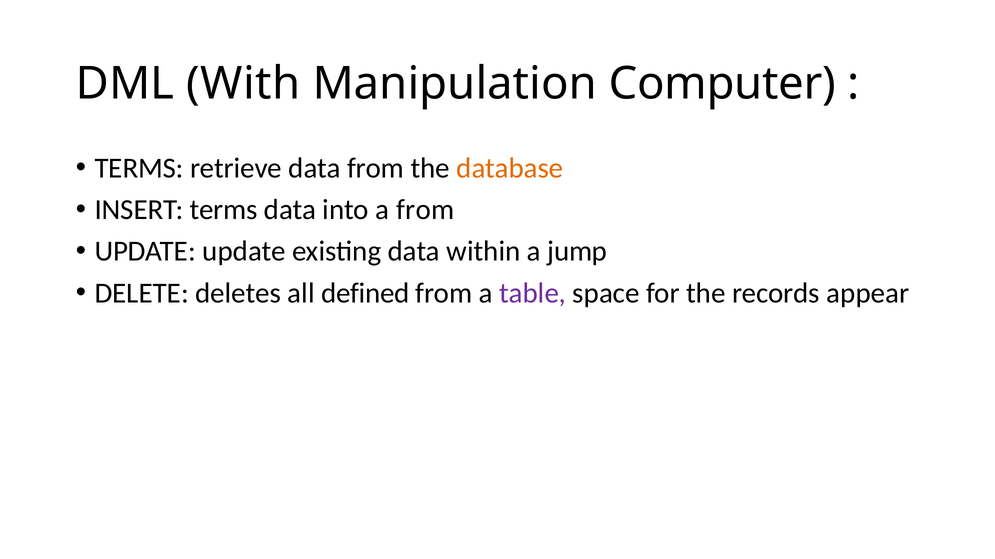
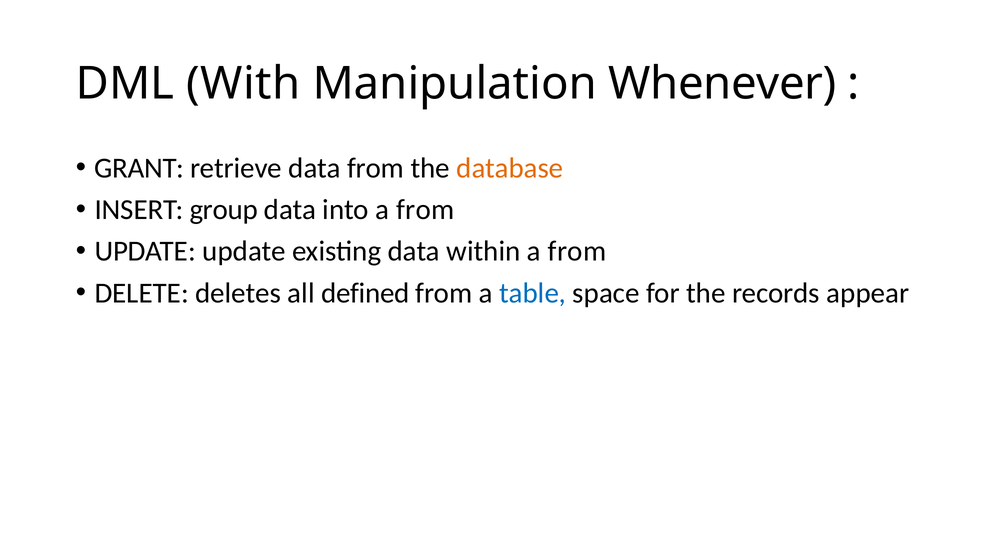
Computer: Computer -> Whenever (722, 84)
TERMS: TERMS -> GRANT (139, 168)
INSERT terms: terms -> group (224, 210)
within a jump: jump -> from (577, 252)
table colour: purple -> blue (533, 293)
